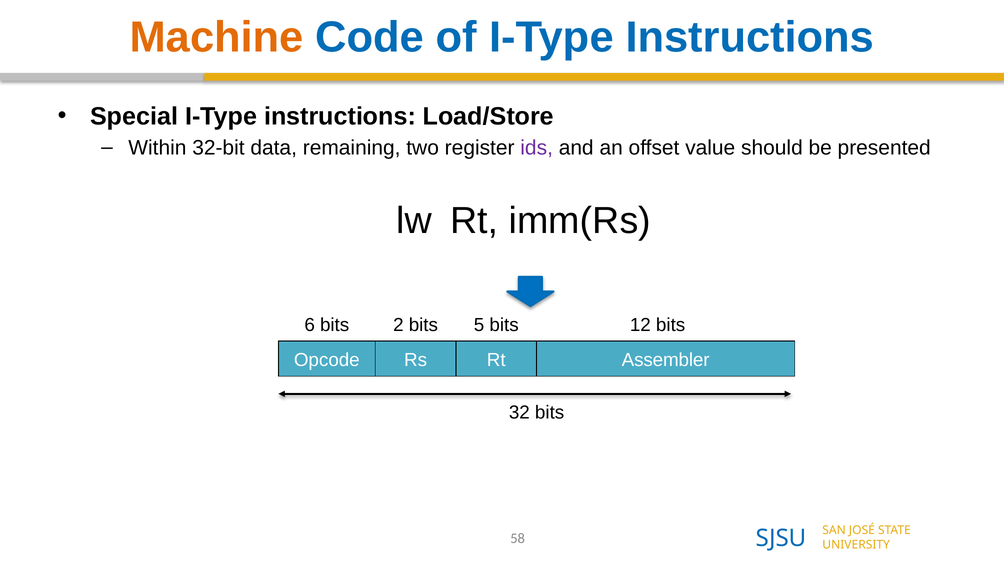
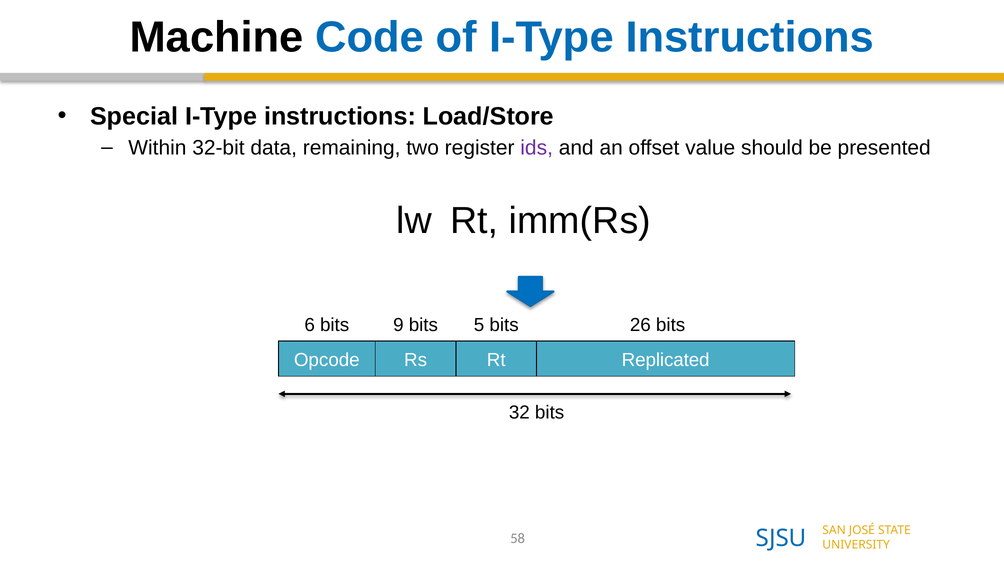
Machine colour: orange -> black (217, 37)
2: 2 -> 9 (398, 325)
12: 12 -> 26 (640, 325)
Assembler: Assembler -> Replicated (666, 360)
